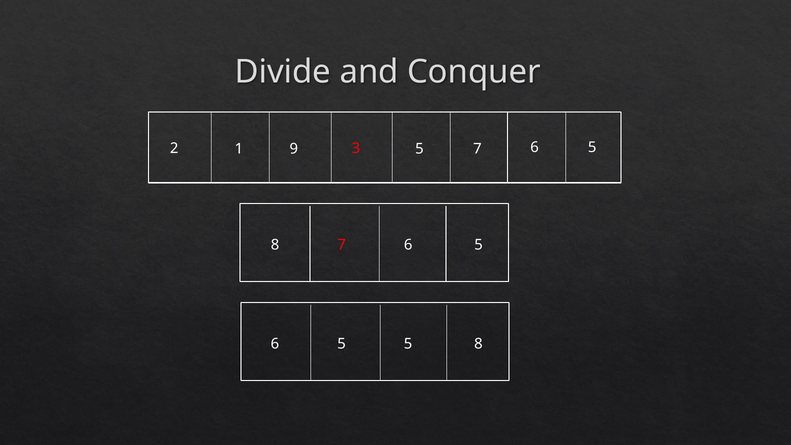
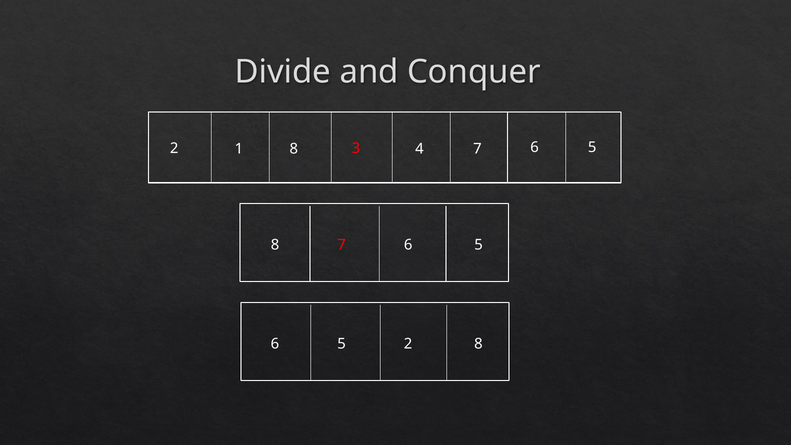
1 9: 9 -> 8 (294, 149)
3 5: 5 -> 4 (419, 149)
5: 5 -> 2 (408, 344)
